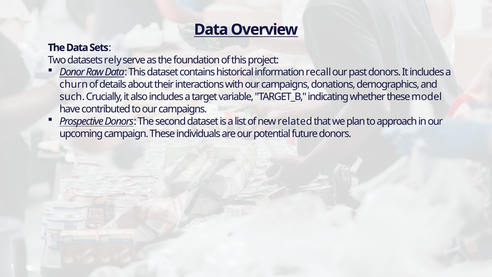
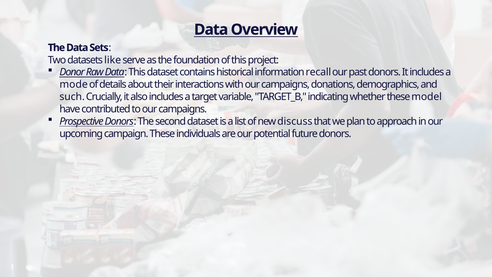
rely: rely -> like (113, 60)
churn: churn -> mode (74, 85)
related: related -> discuss (295, 121)
